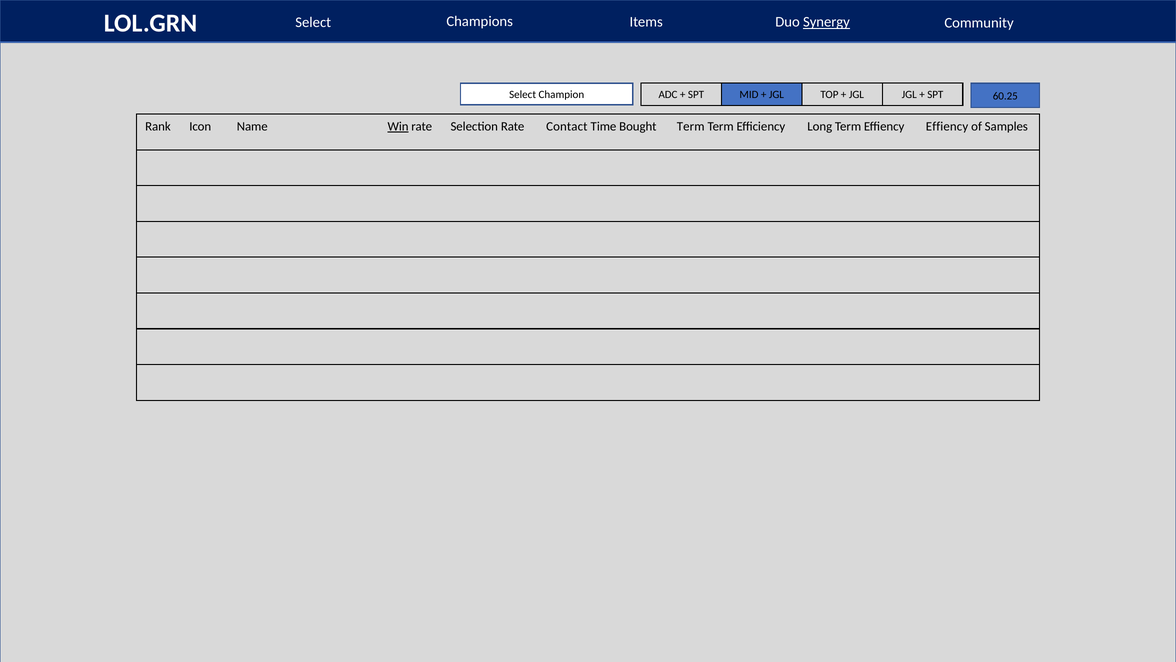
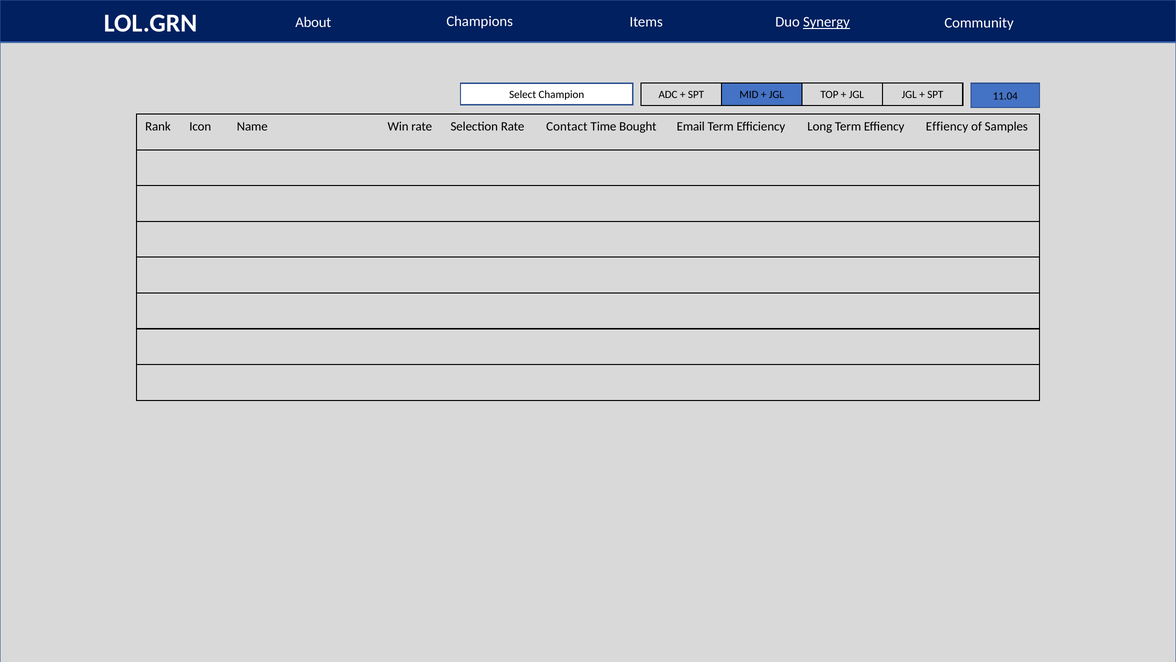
LOL.GRN Select: Select -> About (313, 22)
60.25: 60.25 -> 11.04 (1005, 96)
Win underline: present -> none (398, 126)
Bought Term: Term -> Email (691, 126)
